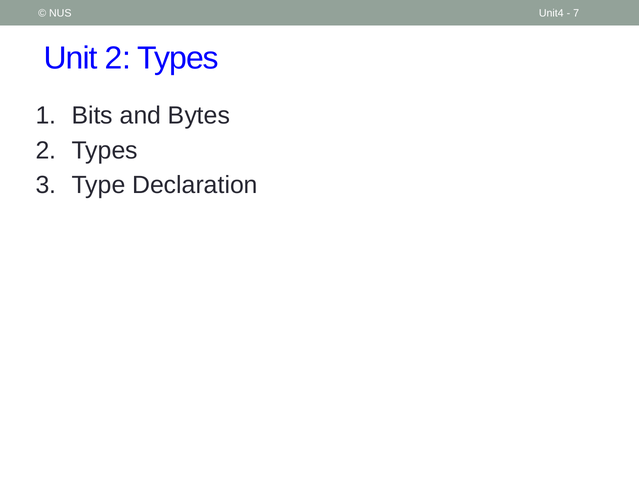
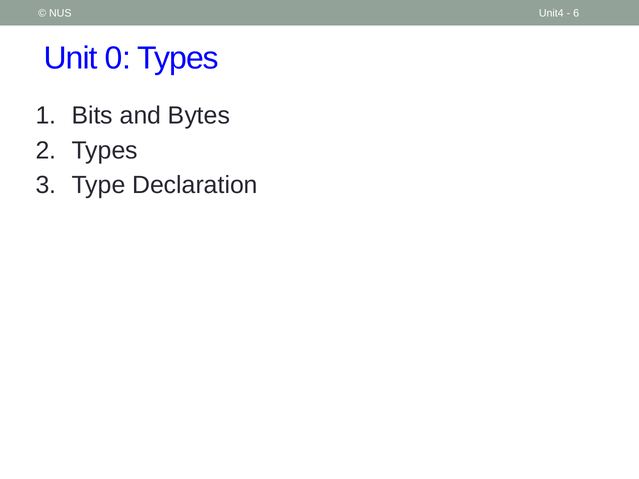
7: 7 -> 6 (576, 13)
Unit 2: 2 -> 0 (118, 58)
